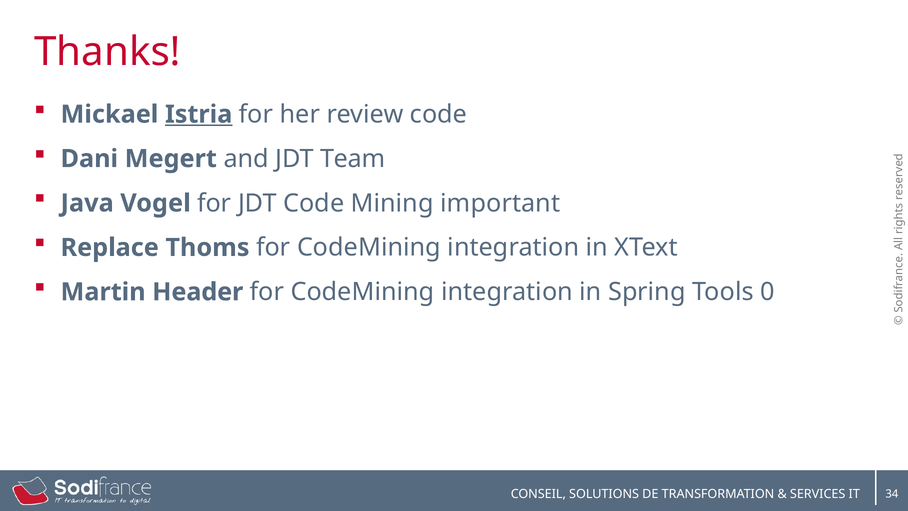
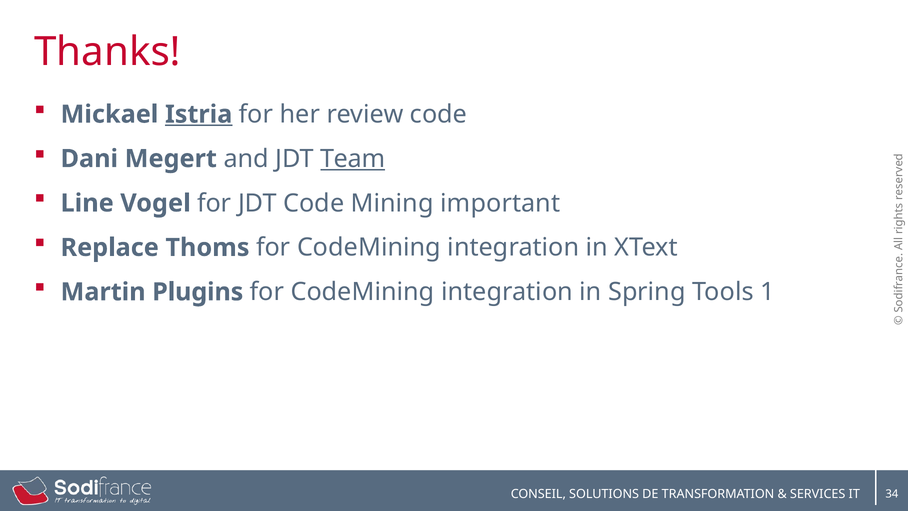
Team underline: none -> present (353, 159)
Java: Java -> Line (87, 203)
Header: Header -> Plugins (198, 292)
0: 0 -> 1 (767, 292)
